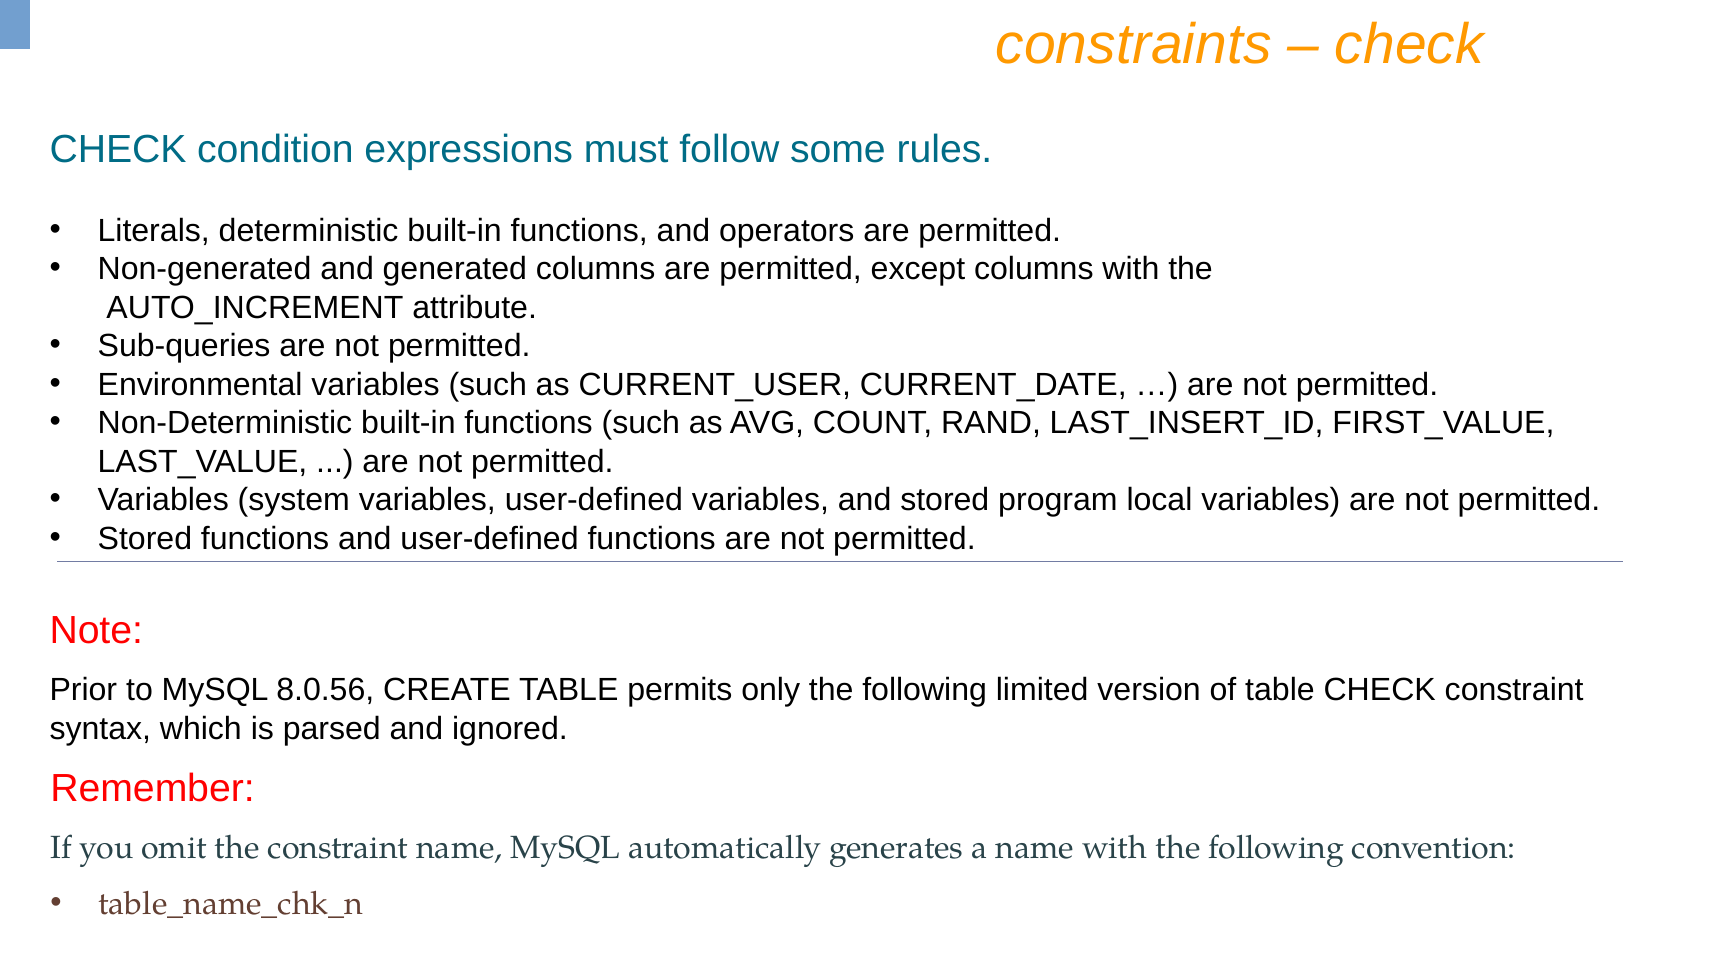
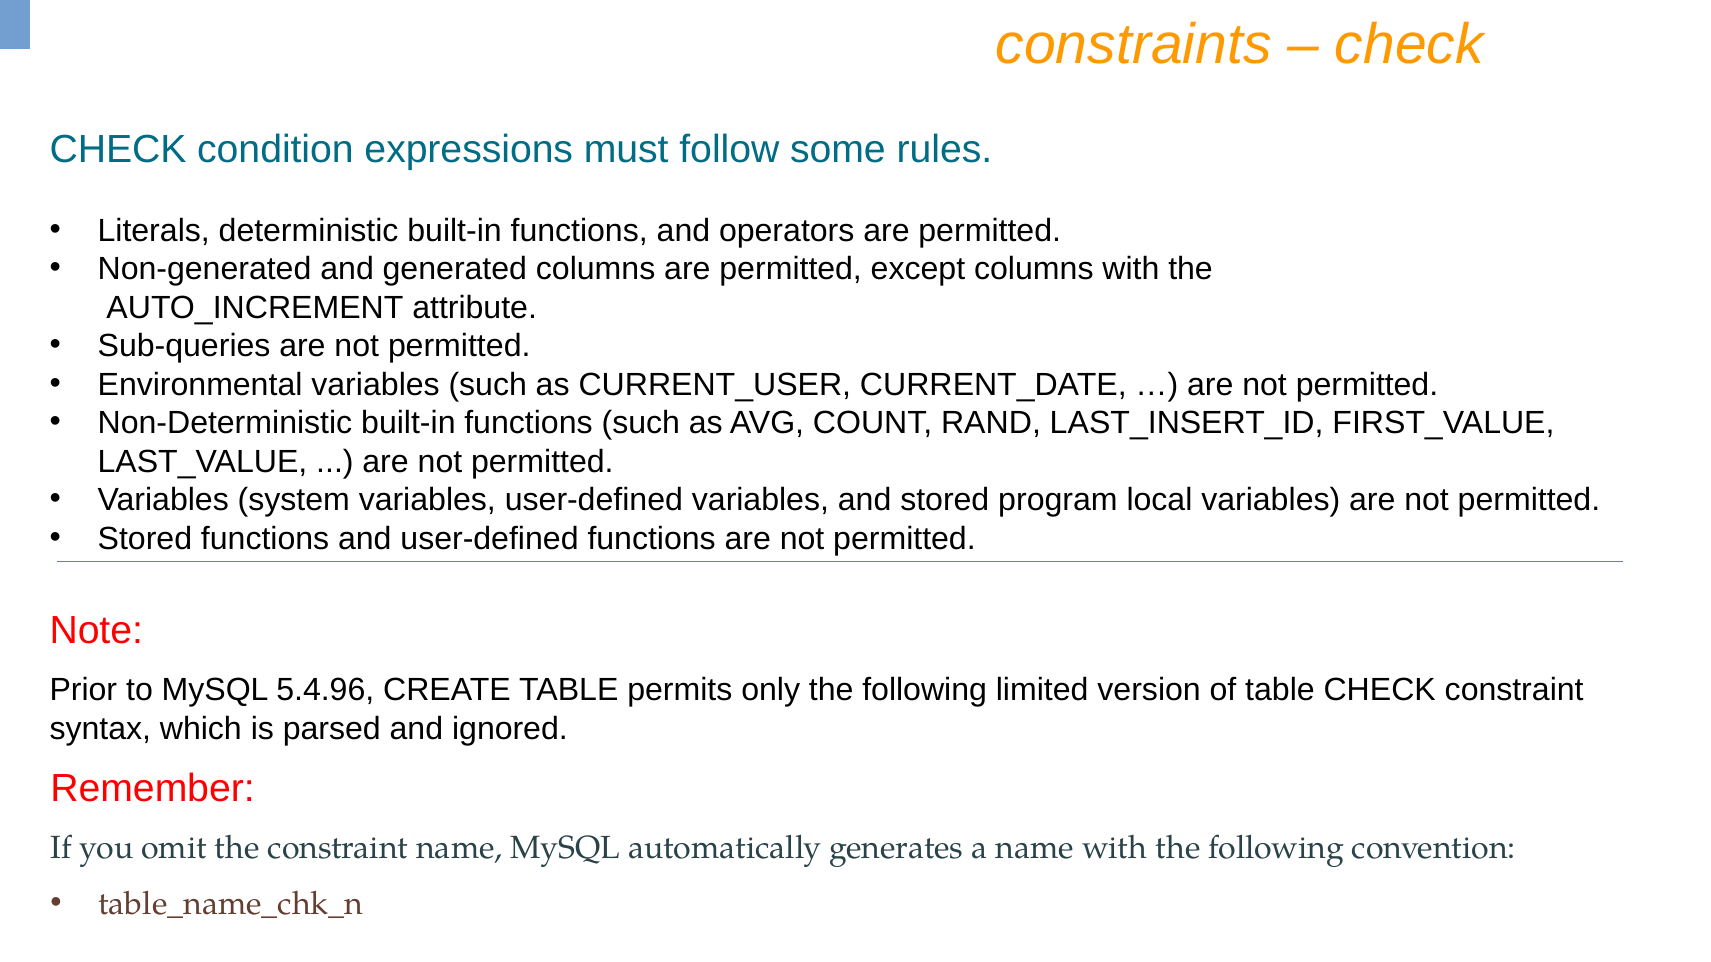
8.0.56: 8.0.56 -> 5.4.96 (325, 690)
